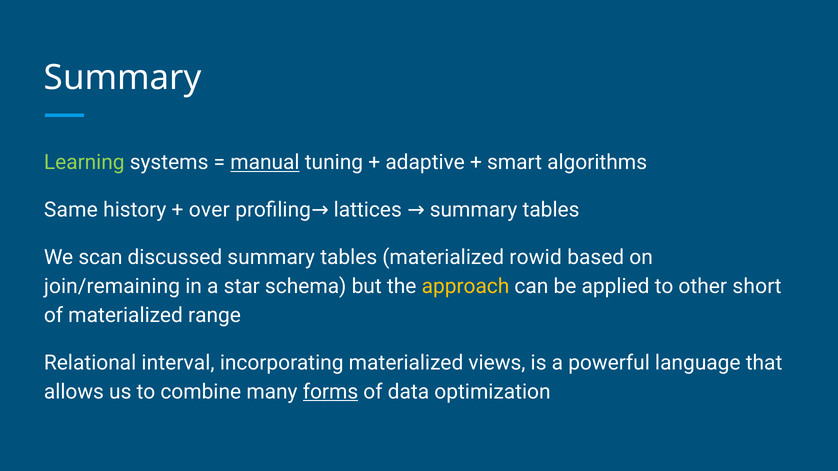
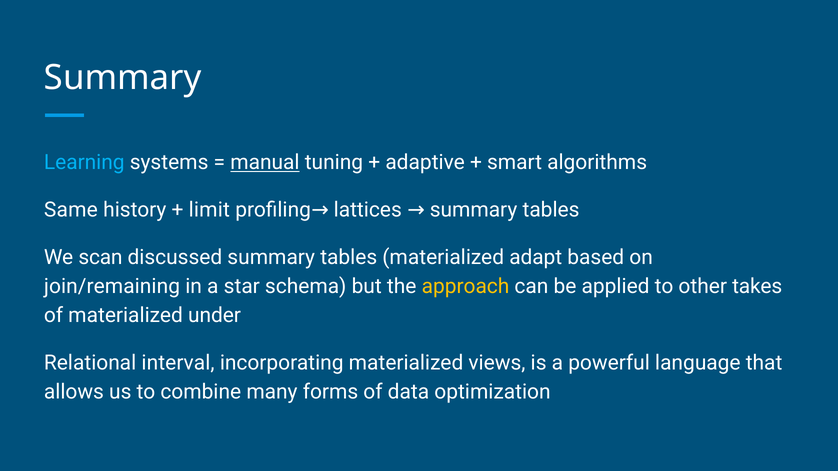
Learning colour: light green -> light blue (84, 163)
over: over -> limit (209, 210)
rowid: rowid -> adapt (536, 258)
short: short -> takes (757, 287)
range: range -> under (215, 316)
forms underline: present -> none (330, 392)
